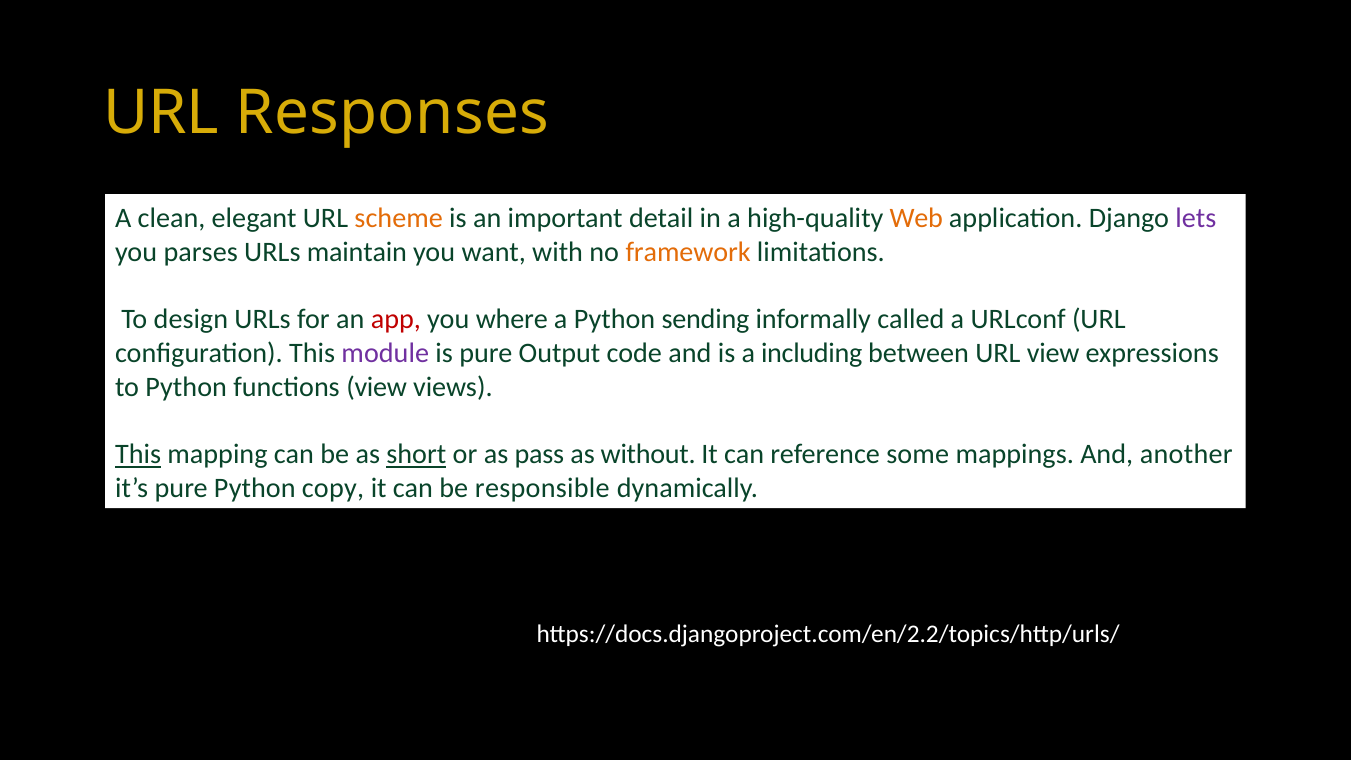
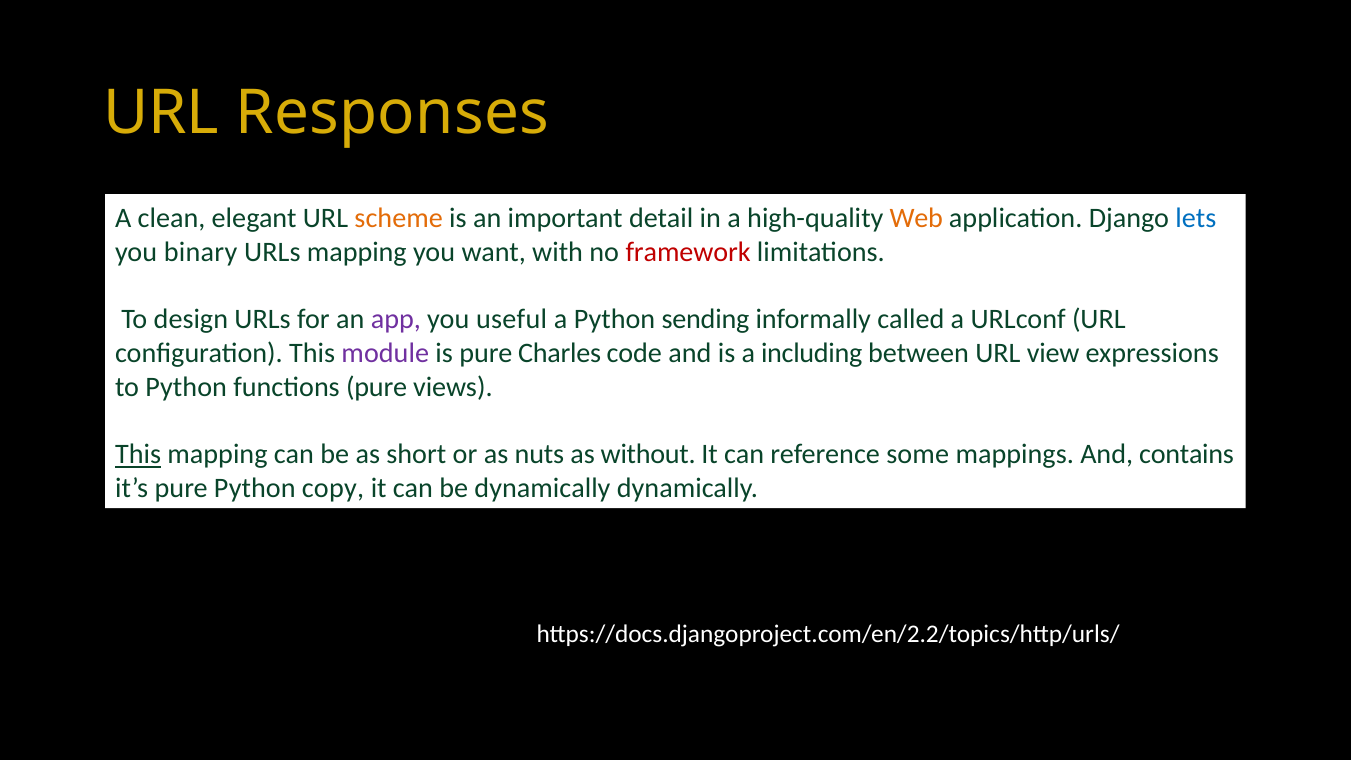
lets colour: purple -> blue (1196, 218)
parses: parses -> binary (201, 252)
URLs maintain: maintain -> mapping (357, 252)
framework colour: orange -> red (688, 252)
app colour: red -> purple (396, 319)
where: where -> useful (512, 319)
Output: Output -> Charles (560, 353)
functions view: view -> pure (377, 387)
short underline: present -> none (416, 455)
pass: pass -> nuts (539, 455)
another: another -> contains (1187, 455)
be responsible: responsible -> dynamically (542, 488)
